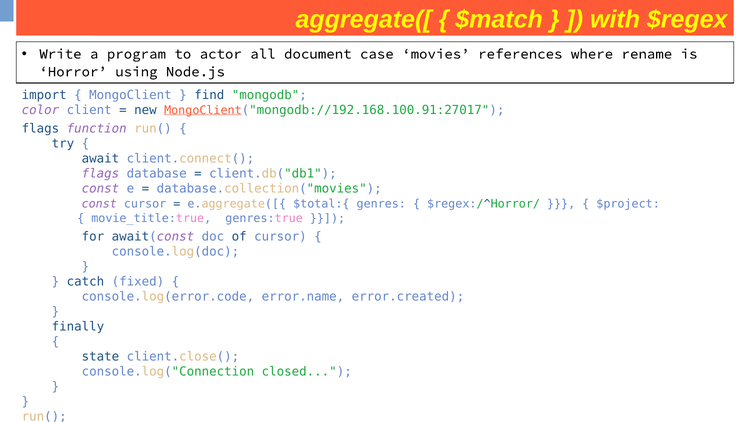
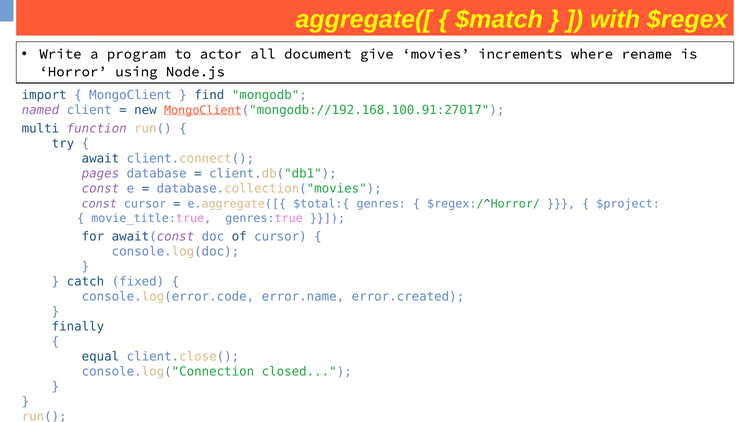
case: case -> give (377, 54)
references: references -> increments (520, 54)
color: color -> named (40, 110)
flags: flags -> multi (40, 129)
flags: flags -> pages (100, 174)
state: state -> equal (100, 356)
